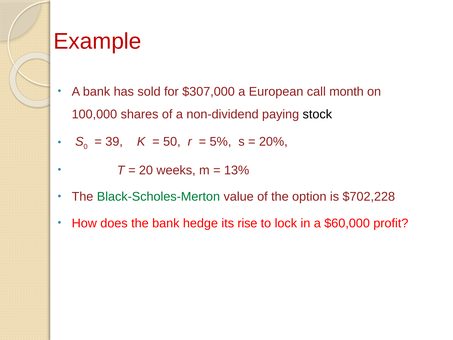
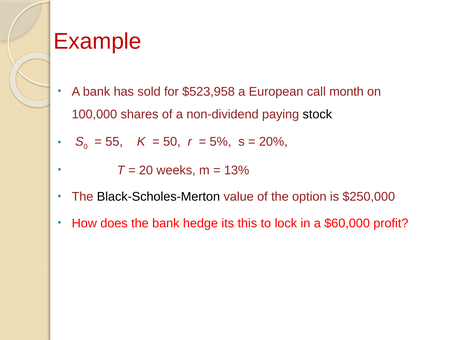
$307,000: $307,000 -> $523,958 (209, 92)
39: 39 -> 55 (114, 142)
Black-Scholes-Merton colour: green -> black (158, 197)
$702,228: $702,228 -> $250,000 (369, 197)
rise: rise -> this (247, 223)
